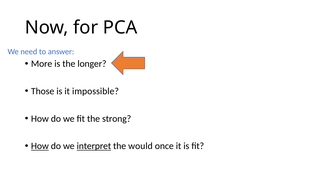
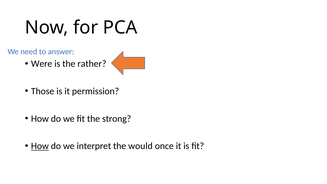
More: More -> Were (42, 64)
longer: longer -> rather (92, 64)
impossible: impossible -> permission (96, 91)
interpret underline: present -> none (94, 146)
